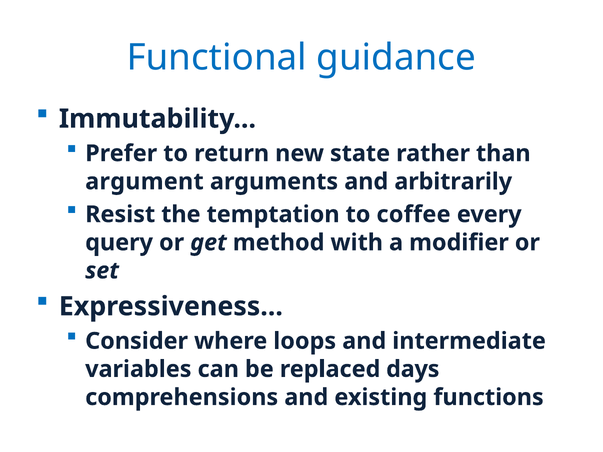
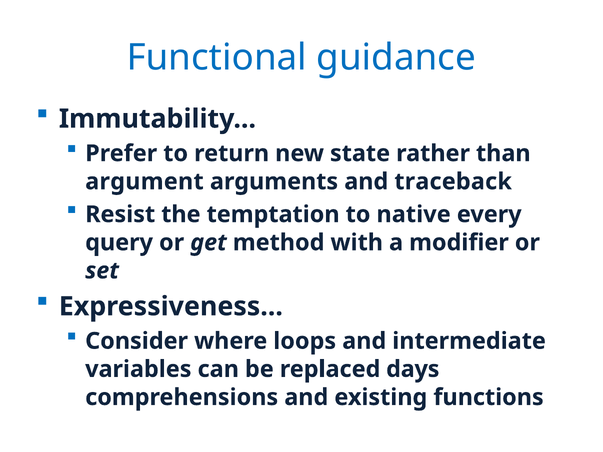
arbitrarily: arbitrarily -> traceback (453, 182)
coffee: coffee -> native (414, 215)
